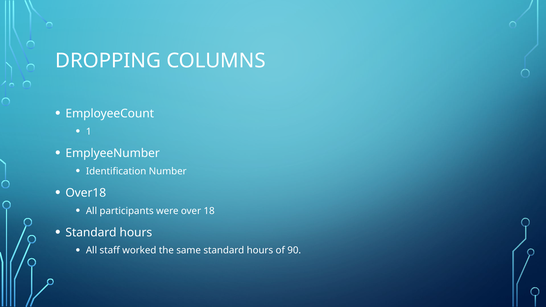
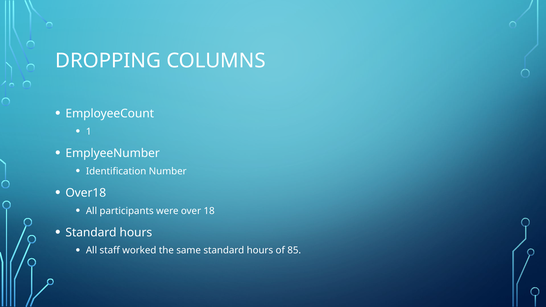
90: 90 -> 85 (294, 251)
